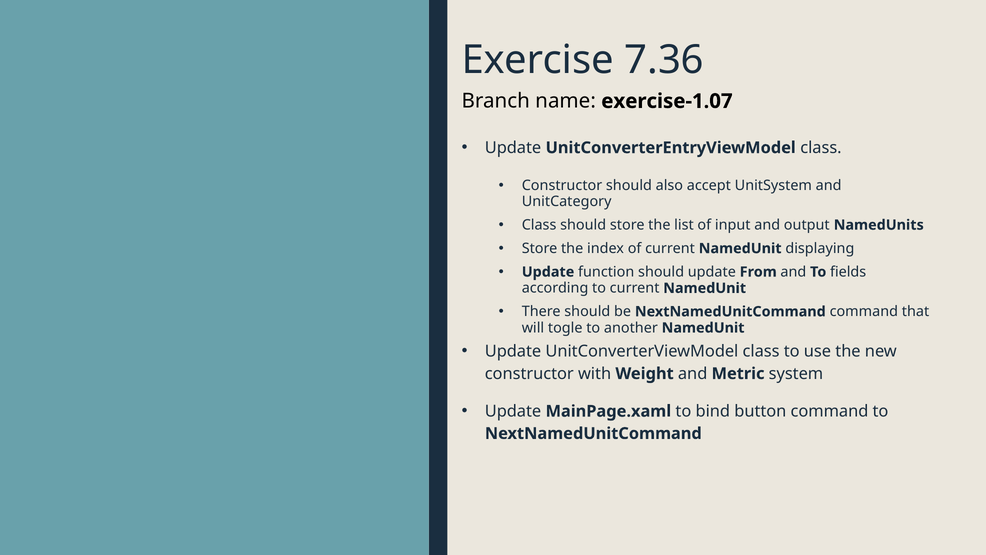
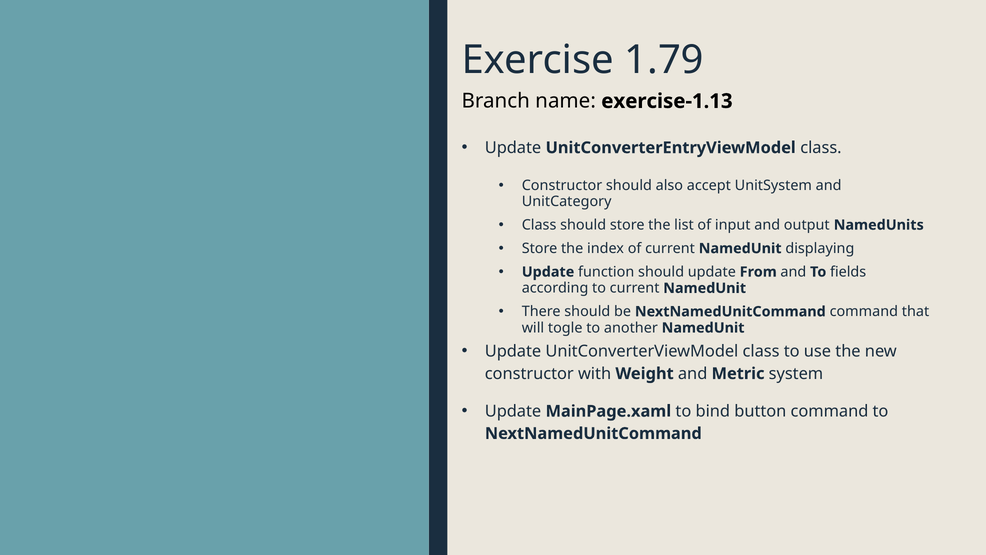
7.36: 7.36 -> 1.79 (664, 60)
exercise-1.07: exercise-1.07 -> exercise-1.13 (667, 101)
